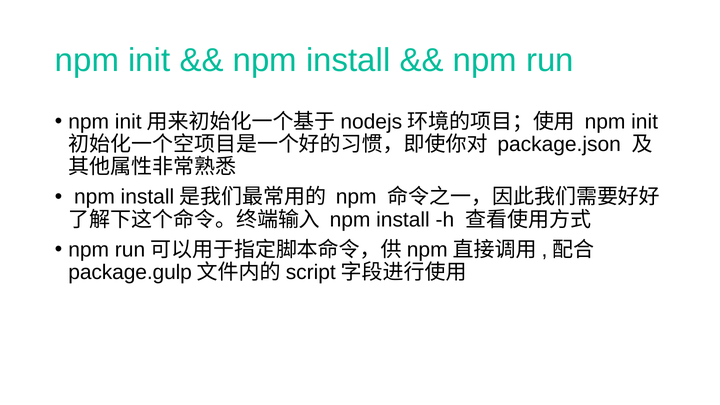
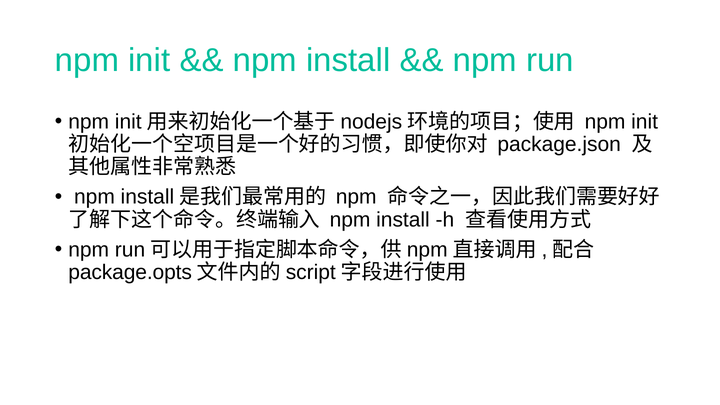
package.gulp: package.gulp -> package.opts (130, 272)
